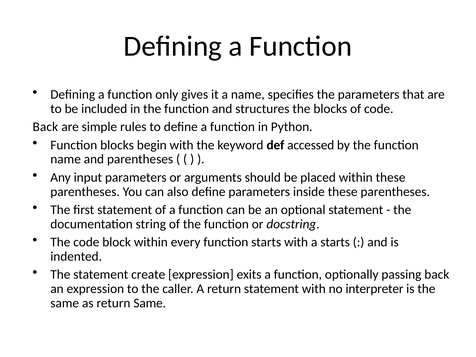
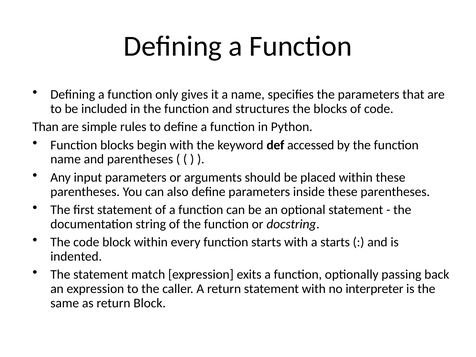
Back: Back -> Than (46, 127)
create: create -> match (148, 274)
return Same: Same -> Block (150, 303)
